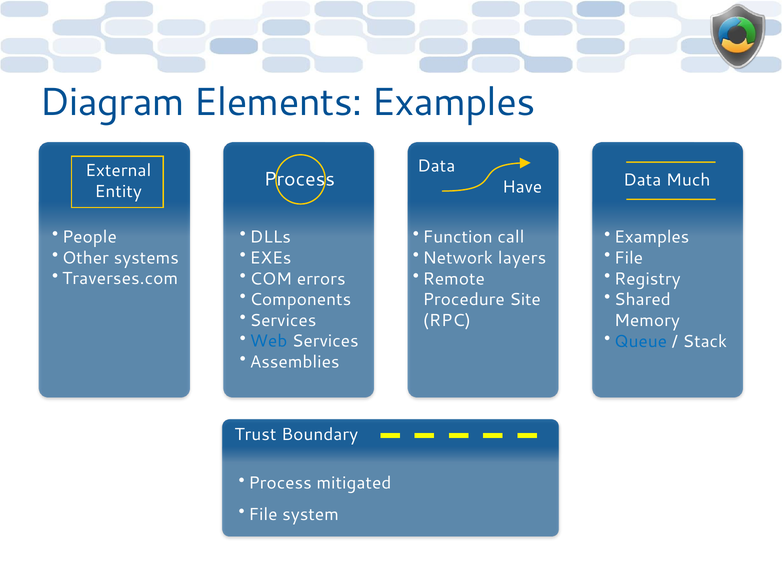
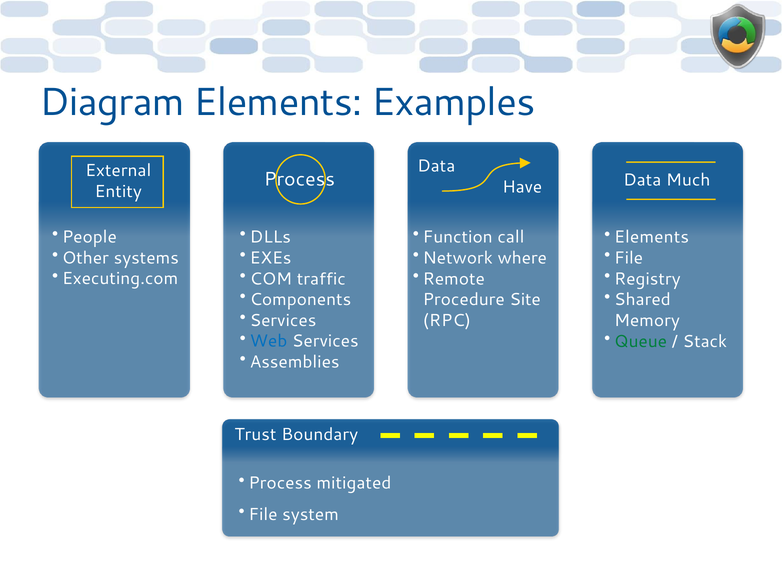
Examples: Examples -> Elements (652, 237)
layers: layers -> where (522, 258)
Traverses.com: Traverses.com -> Executing.com (120, 279)
errors: errors -> traffic (321, 279)
Queue colour: blue -> green (641, 342)
